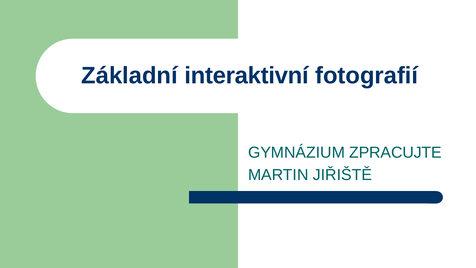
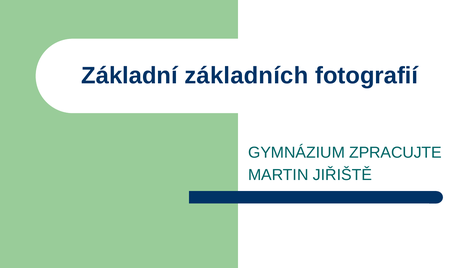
interaktivní: interaktivní -> základních (246, 76)
